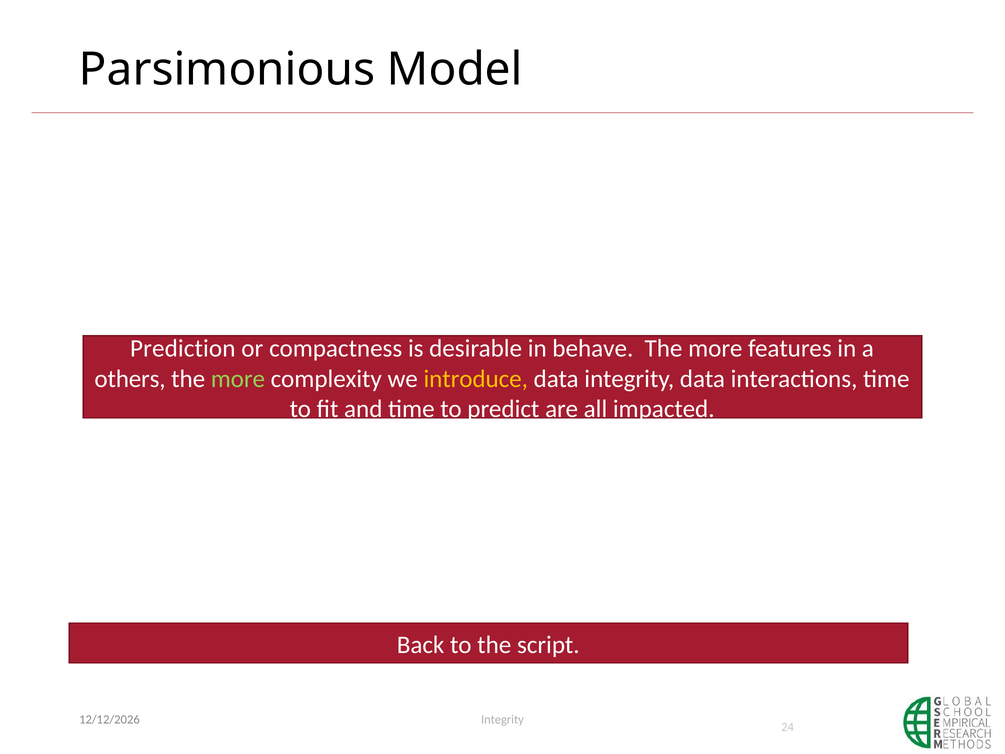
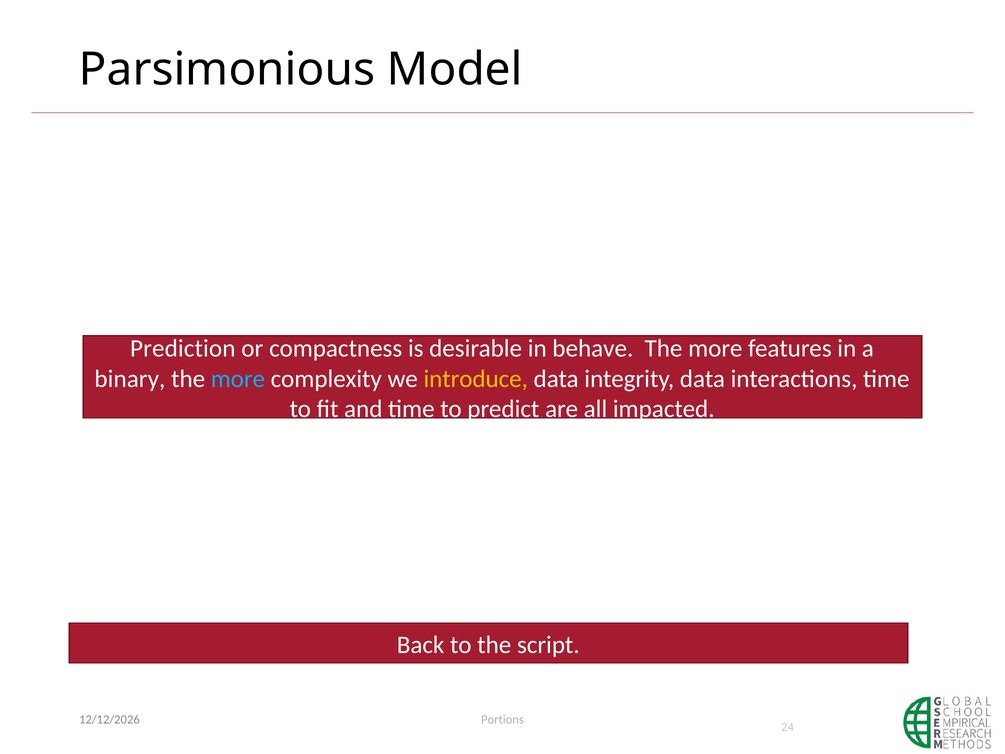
others: others -> binary (130, 379)
more colour: light green -> light blue (238, 379)
Integrity: Integrity -> Portions (502, 720)
